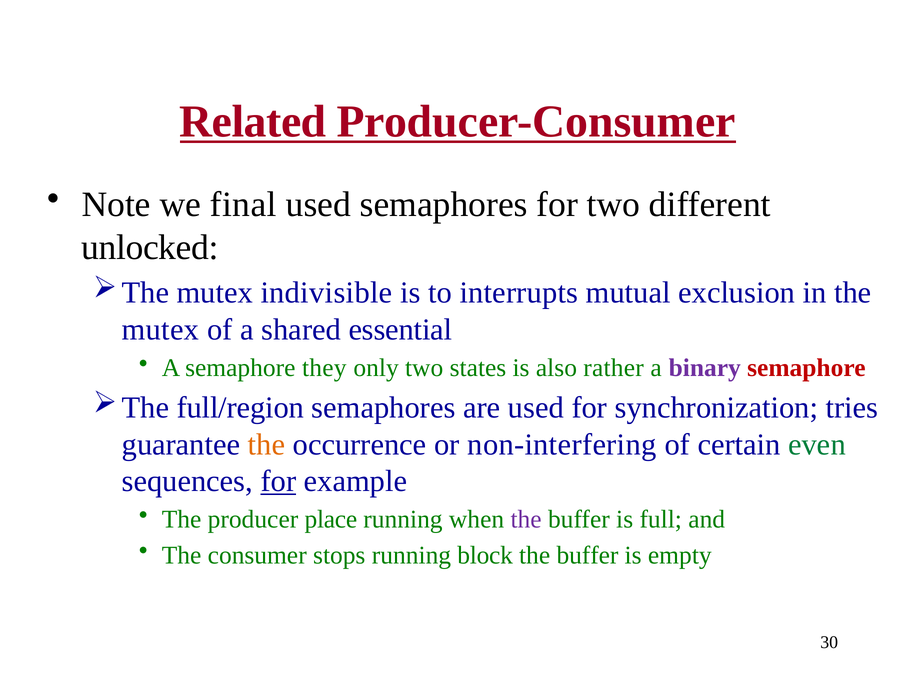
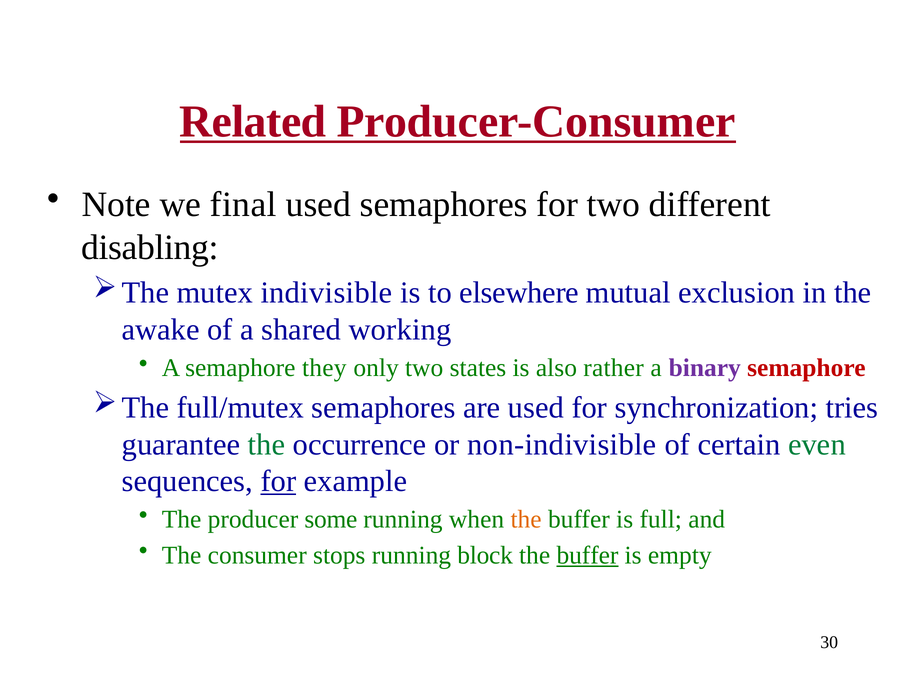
unlocked: unlocked -> disabling (150, 247)
interrupts: interrupts -> elsewhere (519, 293)
mutex: mutex -> awake (161, 330)
essential: essential -> working (400, 330)
full/region: full/region -> full/mutex (240, 408)
the colour: orange -> green (266, 445)
non-interfering: non-interfering -> non-indivisible (562, 445)
place: place -> some (331, 519)
the colour: purple -> orange (526, 519)
buffer underline: none -> present (587, 555)
